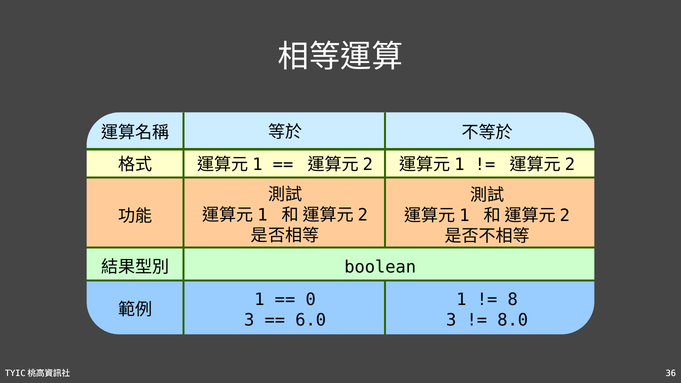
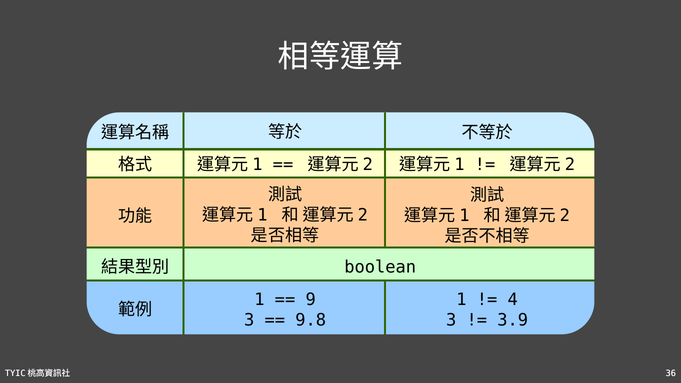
0: 0 -> 9 (311, 300)
8: 8 -> 4 (513, 300)
6.0: 6.0 -> 9.8 (311, 320)
8.0: 8.0 -> 3.9 (513, 320)
